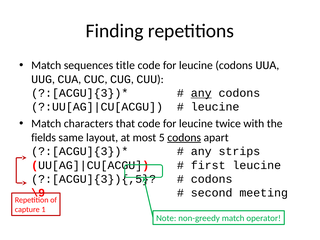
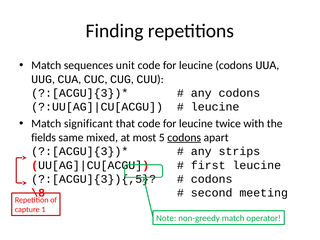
title: title -> unit (125, 65)
any underline: present -> none (201, 93)
characters: characters -> significant (88, 124)
layout: layout -> mixed (102, 137)
\9: \9 -> \8 (38, 193)
